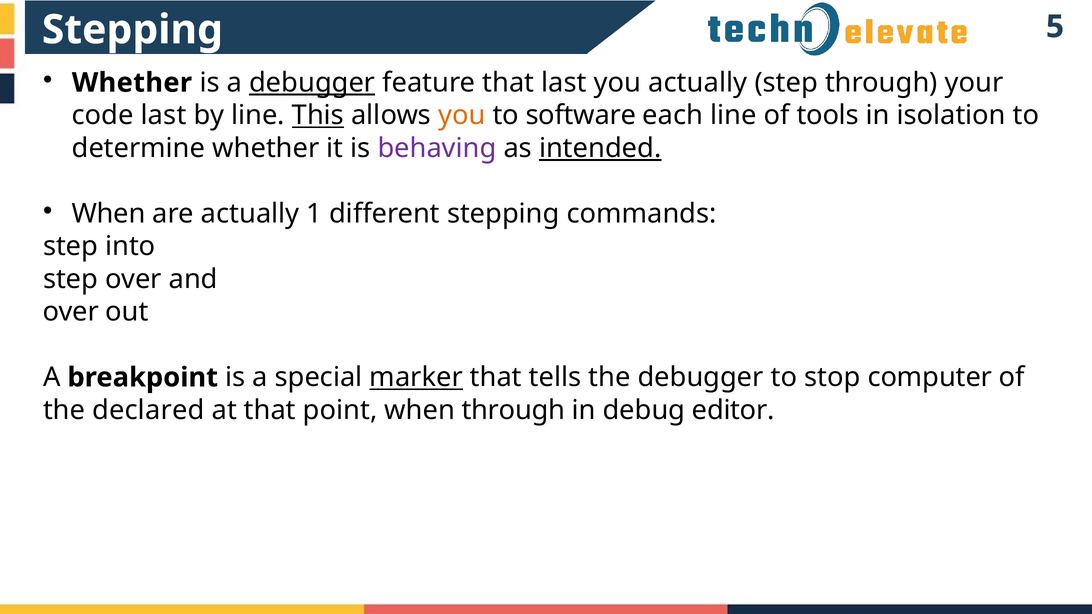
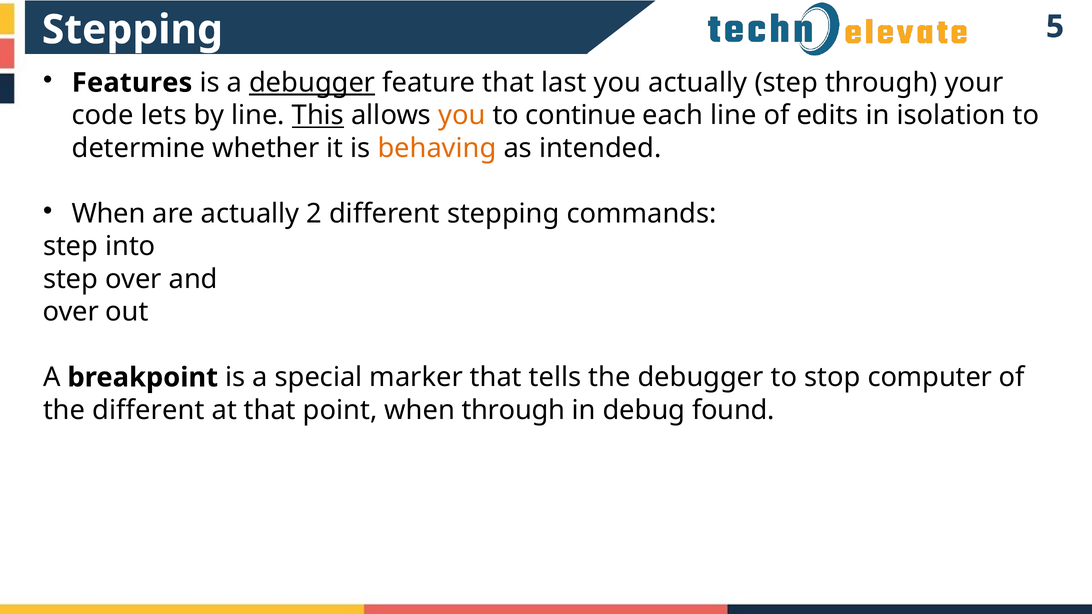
Whether: Whether -> Features (132, 83)
code last: last -> lets (164, 116)
software: software -> continue (581, 116)
tools: tools -> edits (828, 116)
behaving colour: purple -> orange (437, 148)
intended underline: present -> none (600, 148)
1: 1 -> 2 (314, 214)
marker underline: present -> none (416, 378)
the declared: declared -> different (148, 410)
editor: editor -> found (733, 410)
